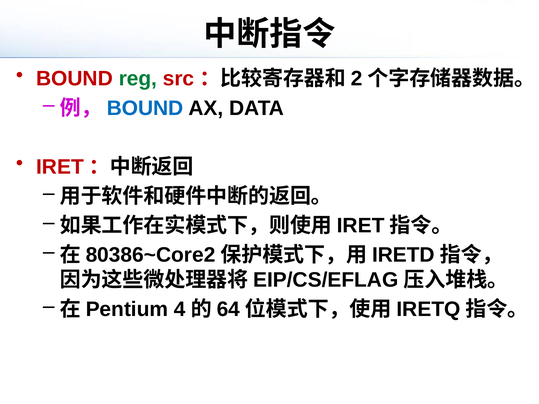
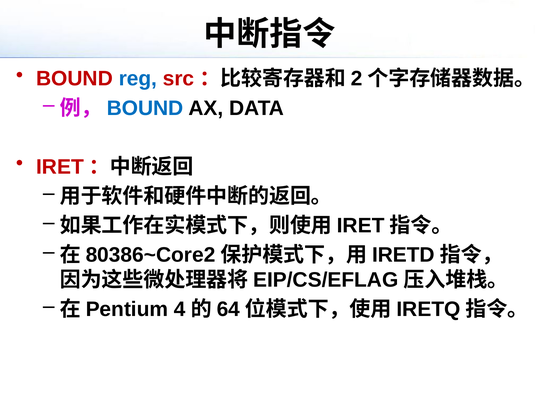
reg colour: green -> blue (138, 79)
